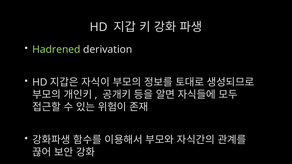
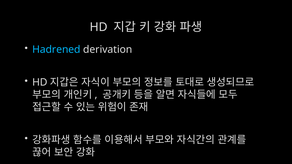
Hadrened colour: light green -> light blue (56, 50)
